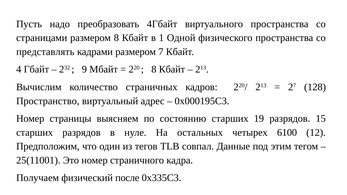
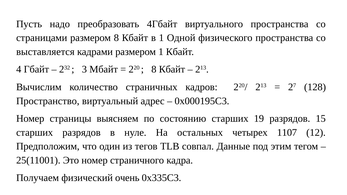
представлять: представлять -> выставляется (45, 52)
размером 7: 7 -> 1 (161, 52)
9: 9 -> 3 (84, 69)
6100: 6100 -> 1107 (287, 133)
после: после -> очень (127, 178)
